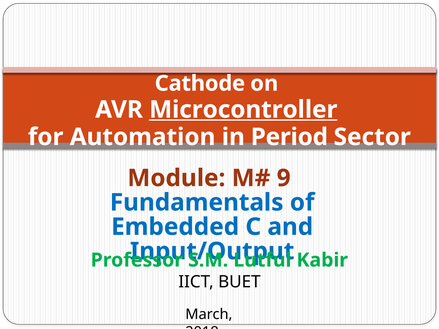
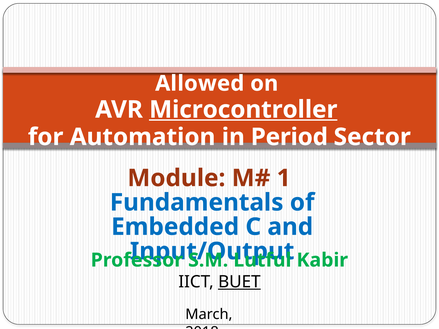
Cathode: Cathode -> Allowed (200, 84)
9: 9 -> 1 (284, 178)
BUET underline: none -> present (239, 282)
